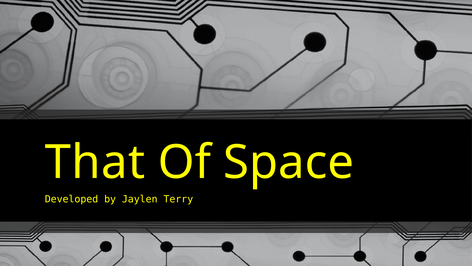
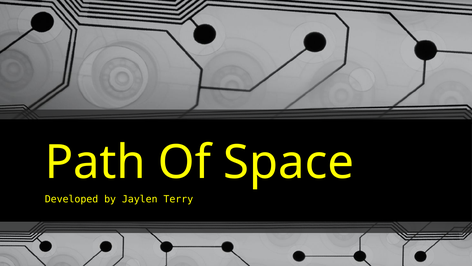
That: That -> Path (95, 162)
